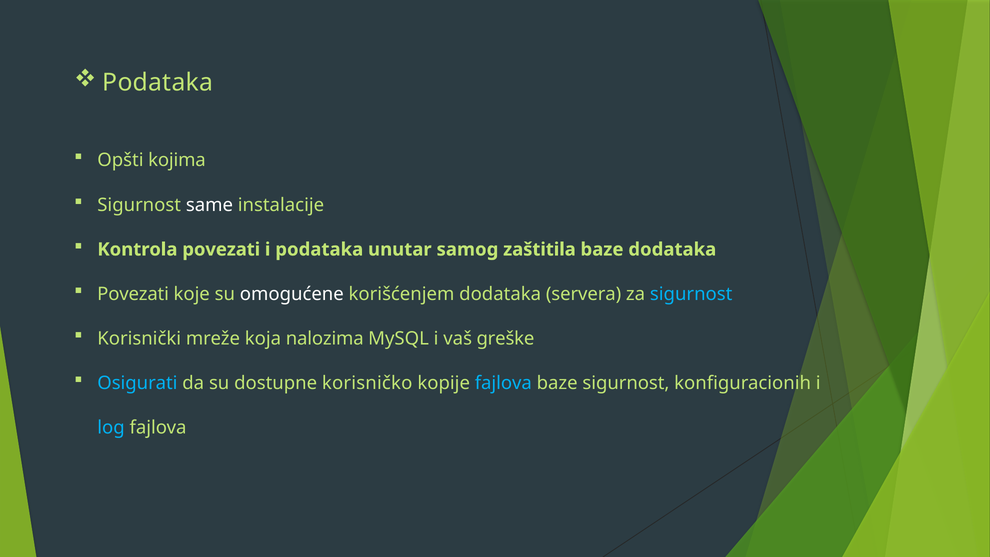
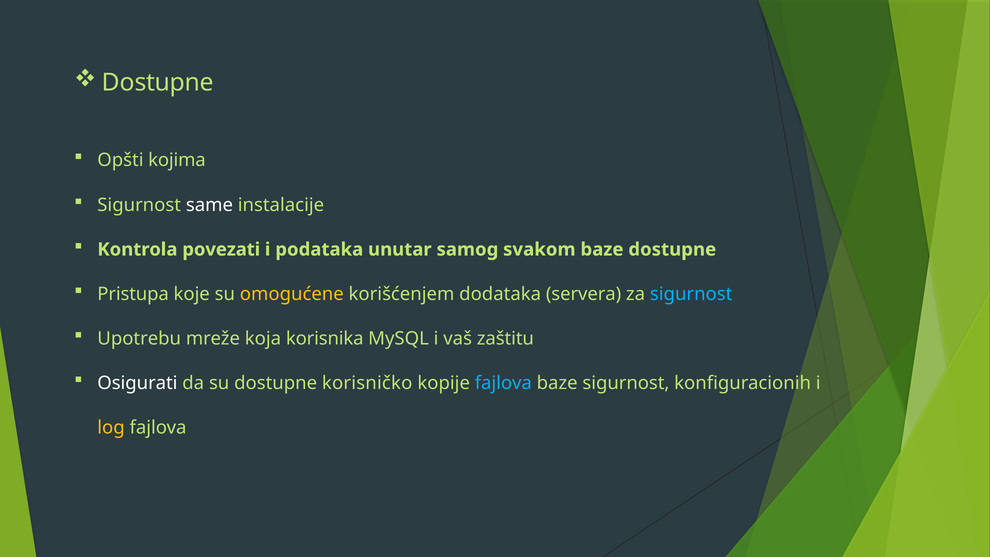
Podataka: Podataka -> Dostupne (158, 83)
zaštitila: zaštitila -> svakom (539, 249)
baze dodataka: dodataka -> dostupne (672, 249)
Povezati: Povezati -> Pristupa (133, 294)
omogućene colour: white -> yellow (292, 294)
Korisnički: Korisnički -> Upotrebu (139, 339)
nalozima: nalozima -> korisnika (325, 339)
greške: greške -> zaštitu (505, 339)
Osigurati colour: light blue -> white (137, 383)
log colour: light blue -> yellow (111, 428)
